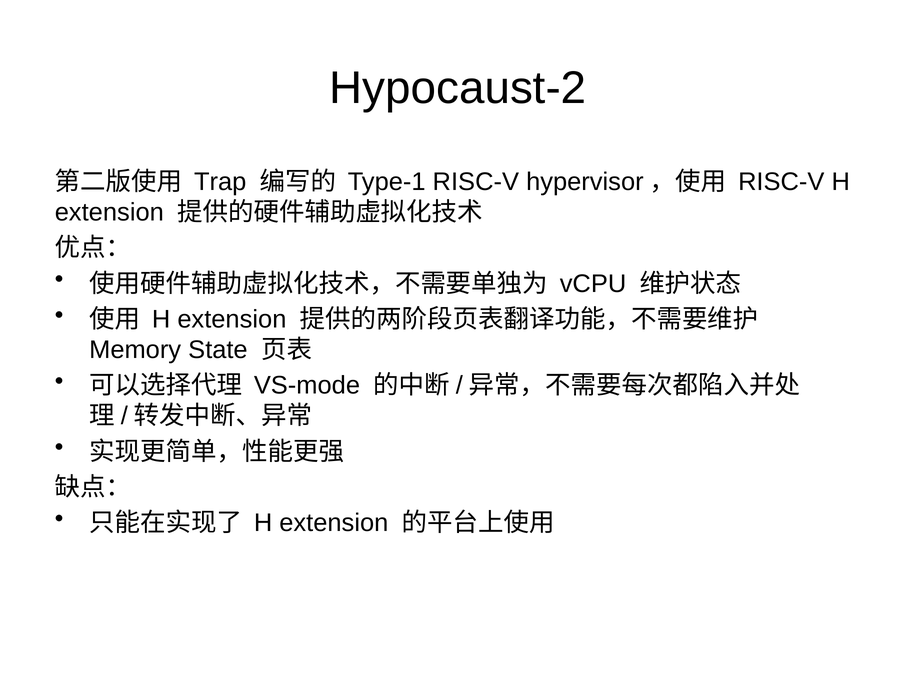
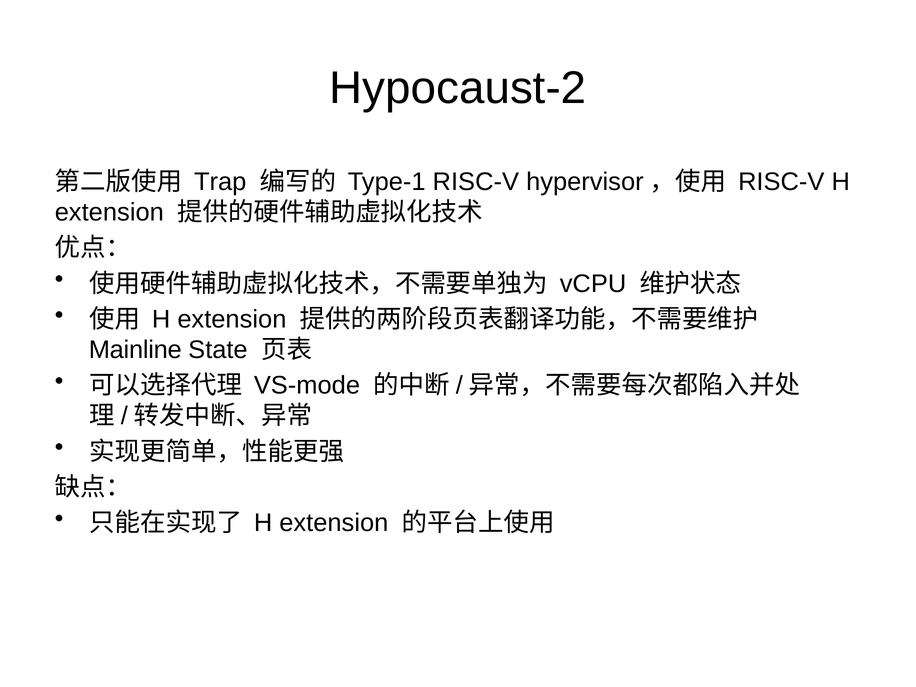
Memory: Memory -> Mainline (135, 350)
